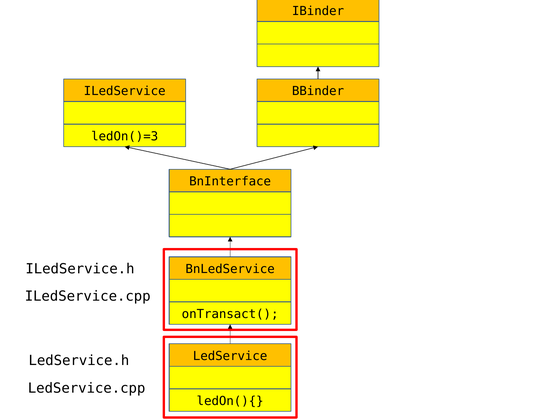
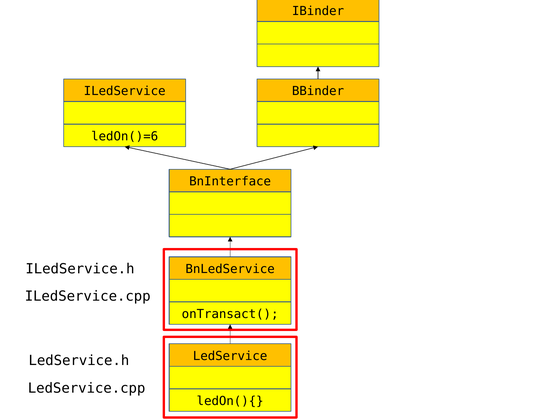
ledOn()=3: ledOn()=3 -> ledOn()=6 (125, 136)
